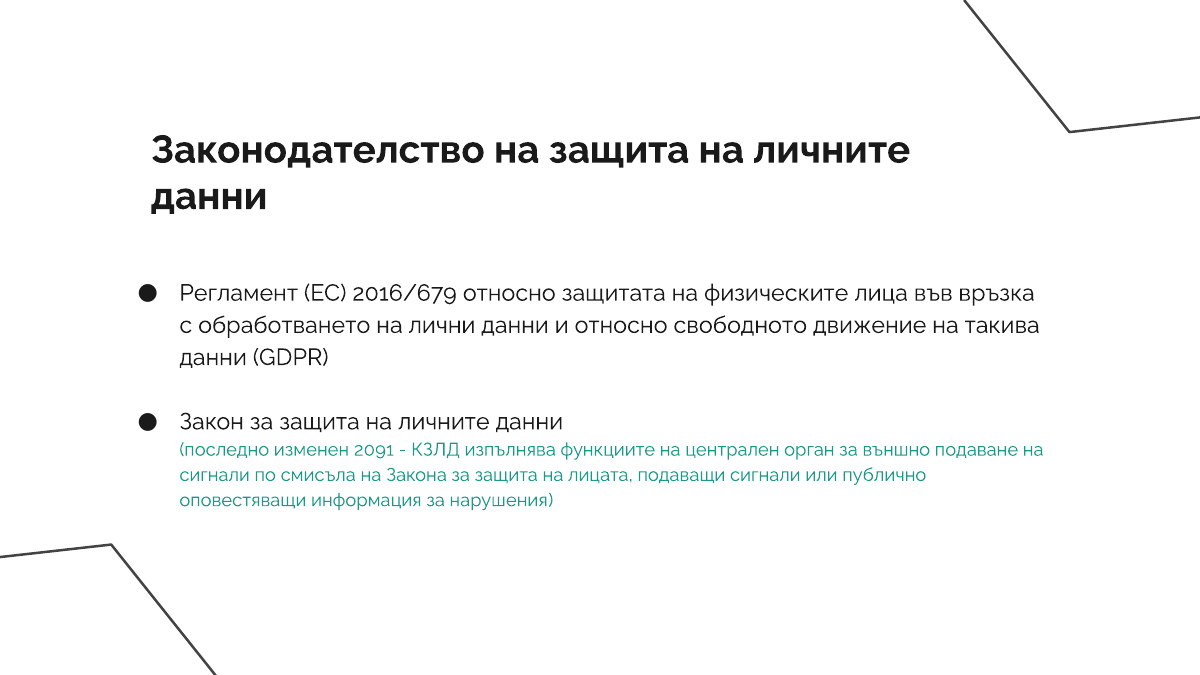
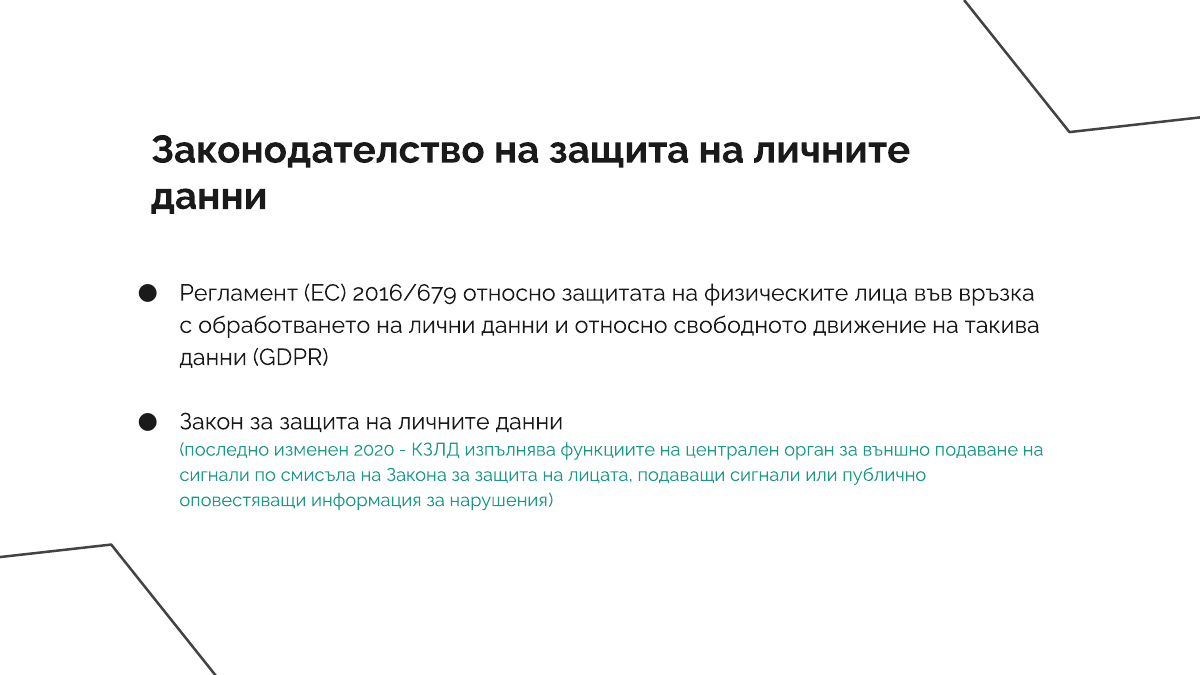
2091: 2091 -> 2020 (374, 450)
